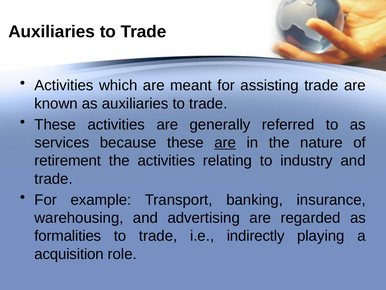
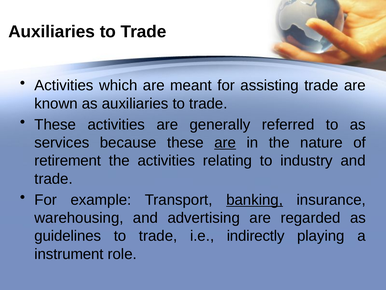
banking underline: none -> present (255, 200)
formalities: formalities -> guidelines (68, 236)
acquisition: acquisition -> instrument (69, 254)
